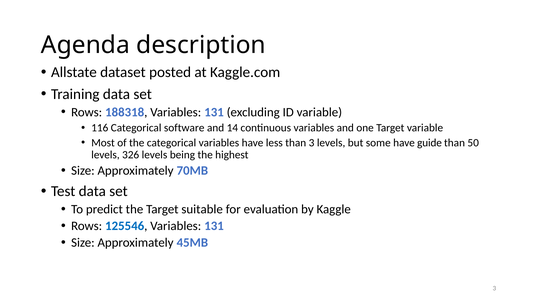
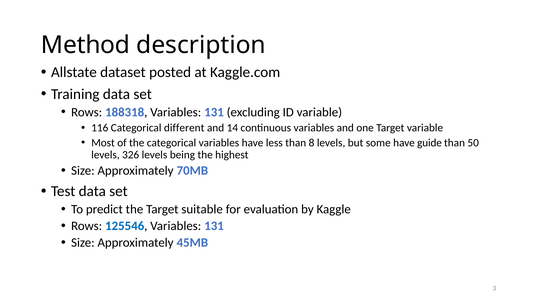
Agenda: Agenda -> Method (86, 45)
software: software -> different (184, 128)
than 3: 3 -> 8 (312, 143)
